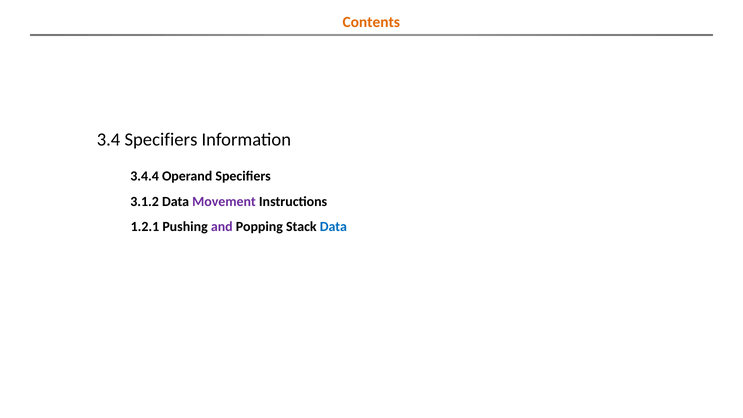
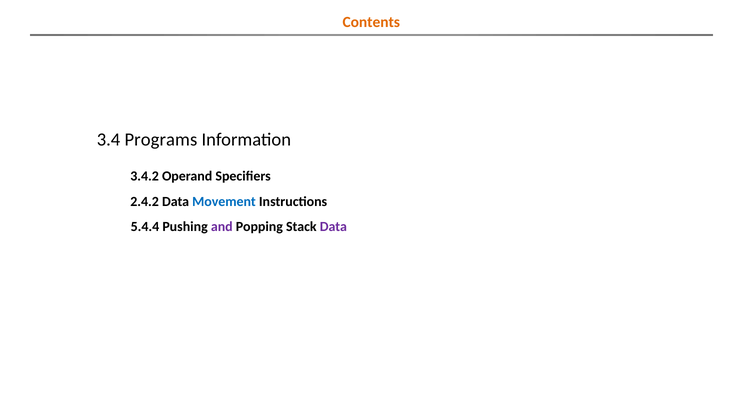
Specifiers: Specifiers -> Programs (161, 140)
3.4.4: 3.4.4 -> 3.4.2 (145, 176)
3.1.2: 3.1.2 -> 2.4.2 (145, 201)
Movement colour: purple -> blue (224, 201)
1.2.1: 1.2.1 -> 5.4.4 (145, 227)
Data colour: blue -> purple (333, 227)
